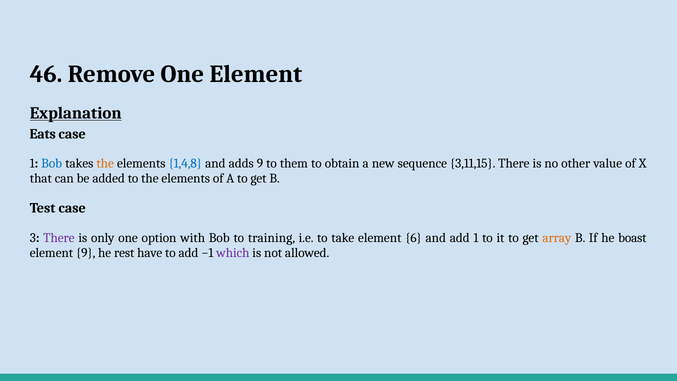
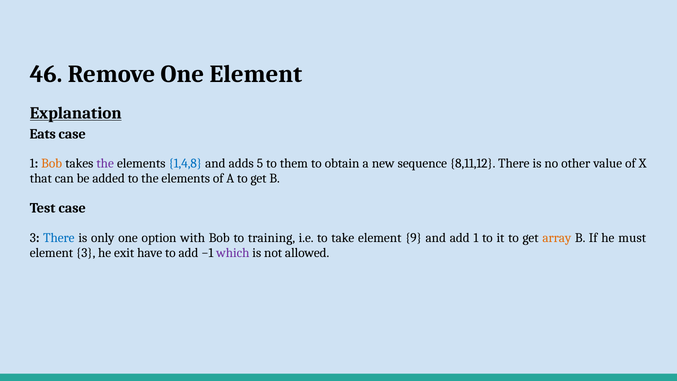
Bob colour: blue -> orange (52, 164)
the colour: orange -> purple (105, 164)
adds 9: 9 -> 5 (260, 164)
3,11,15: 3,11,15 -> 8,11,12 (473, 164)
There colour: purple -> blue (59, 238)
6: 6 -> 9 (414, 238)
boast: boast -> must (632, 238)
element 9: 9 -> 3 (86, 253)
rest: rest -> exit (124, 253)
